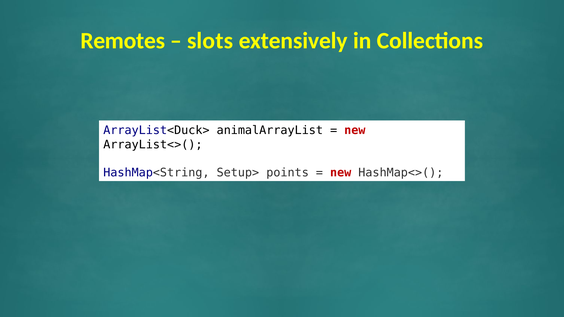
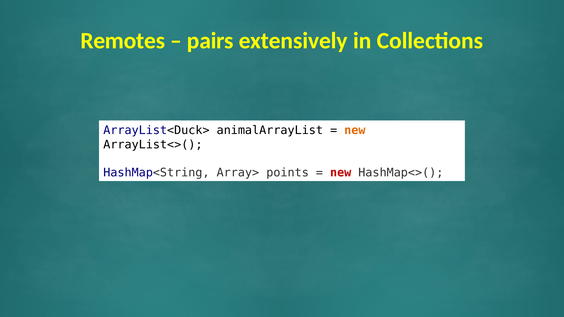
slots: slots -> pairs (210, 41)
new colour: red -> orange (355, 131)
Setup>: Setup> -> Array> (238, 173)
